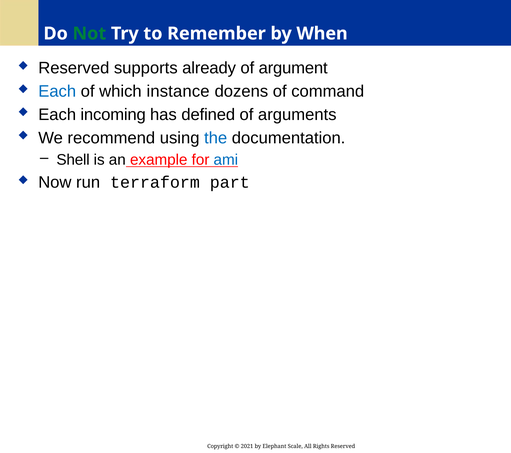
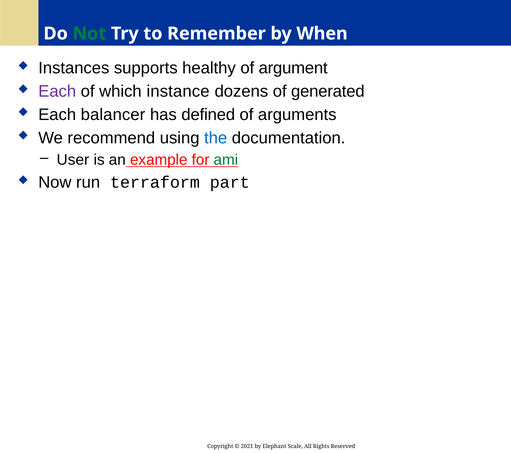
Reserved: Reserved -> Instances (74, 68)
already: already -> healthy (209, 68)
Each colour: blue -> purple (57, 91)
command: command -> generated (328, 91)
incoming: incoming -> balancer (113, 114)
Shell: Shell -> User (73, 160)
ami colour: blue -> green (226, 160)
